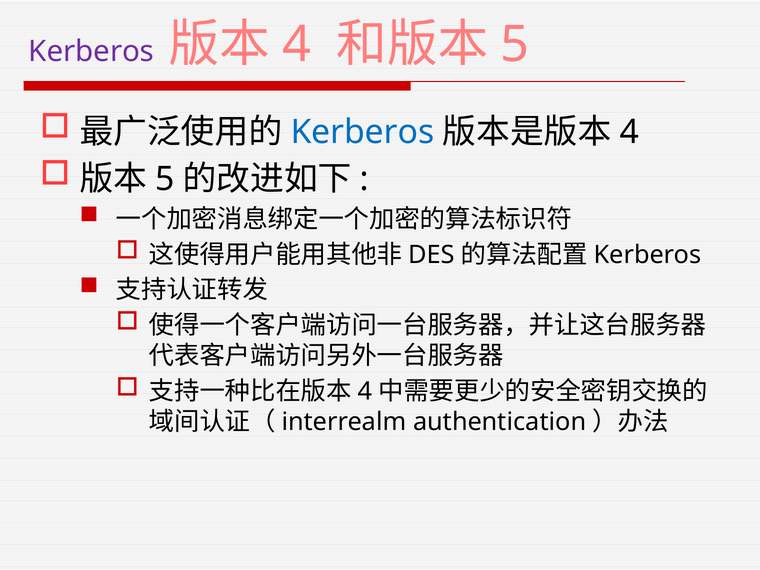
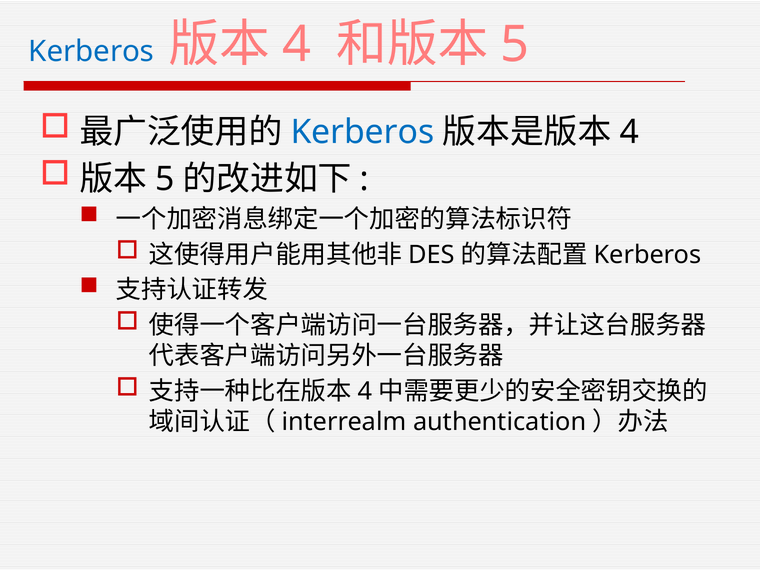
Kerberos colour: purple -> blue (91, 52)
